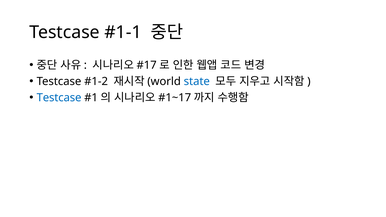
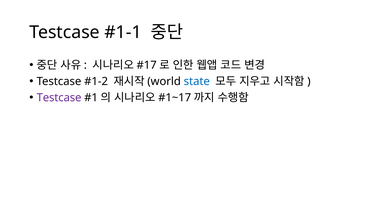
Testcase colour: blue -> purple (59, 98)
